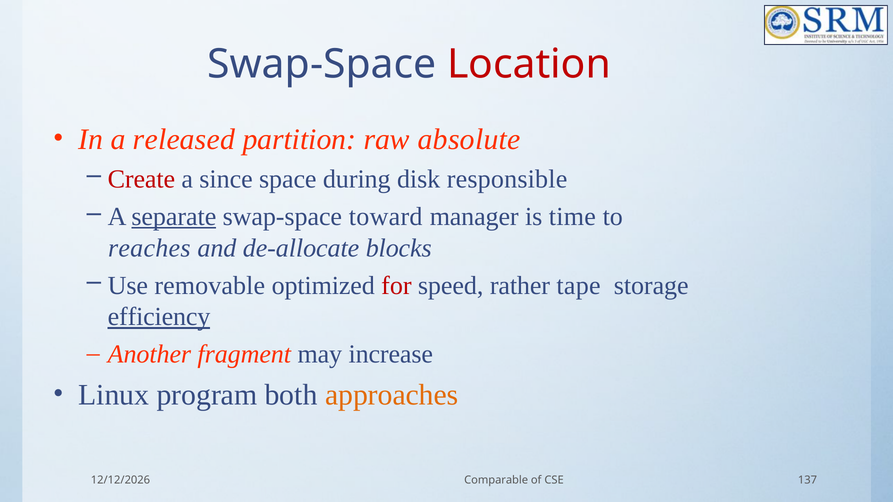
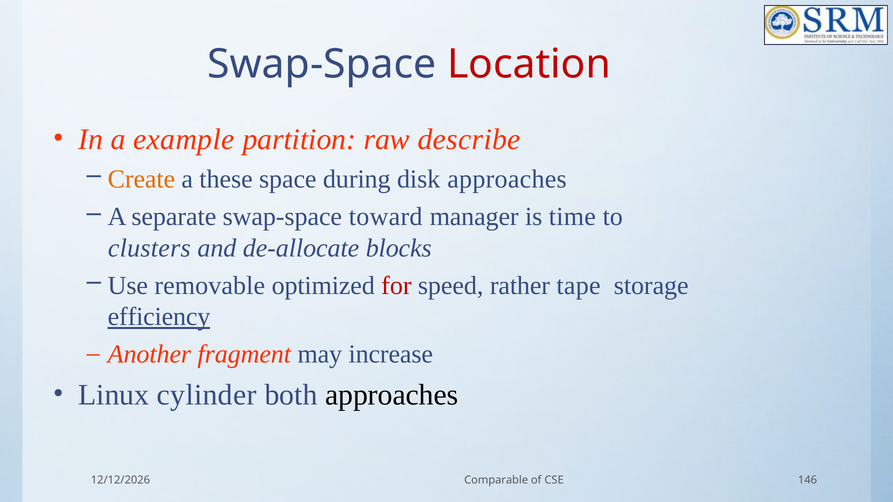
released: released -> example (184, 139)
absolute: absolute -> describe (469, 139)
Create colour: red -> orange (141, 179)
since: since -> these (226, 179)
disk responsible: responsible -> approaches (507, 179)
separate underline: present -> none (174, 217)
reaches: reaches -> clusters (149, 248)
program: program -> cylinder (207, 395)
approaches colour: orange -> black (392, 395)
137: 137 -> 146 (808, 480)
